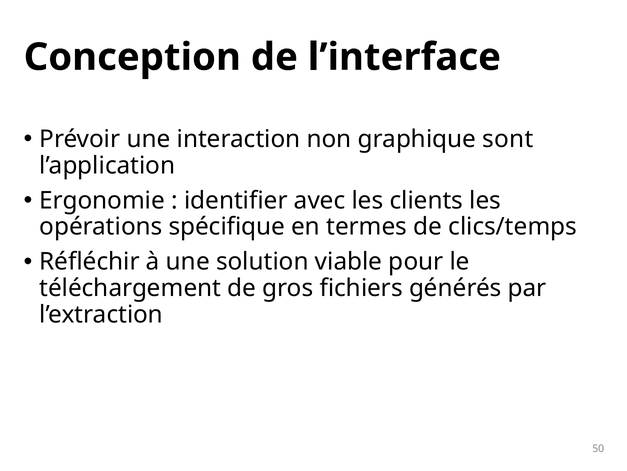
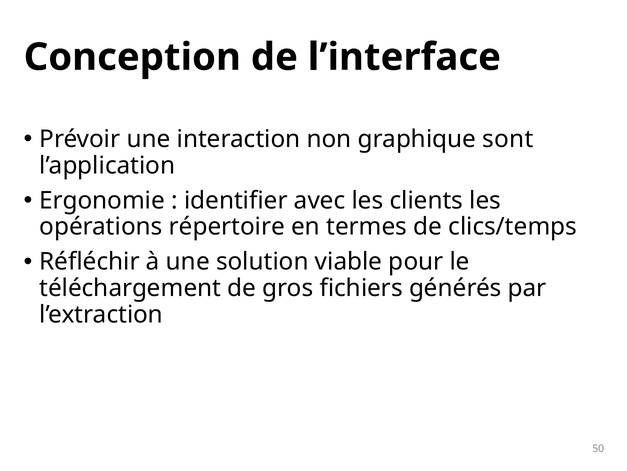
spécifique: spécifique -> répertoire (227, 226)
